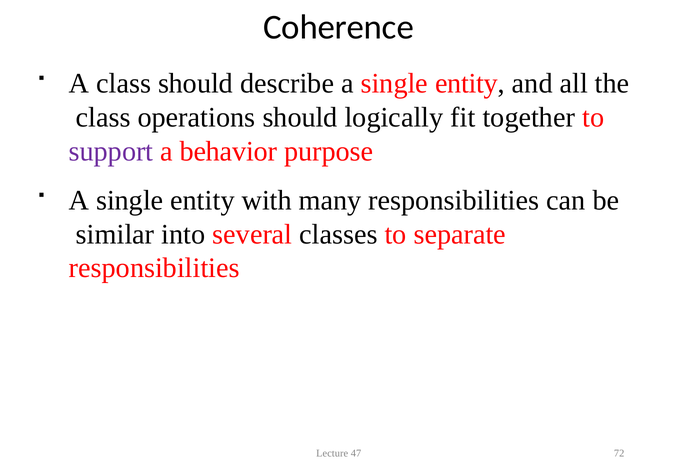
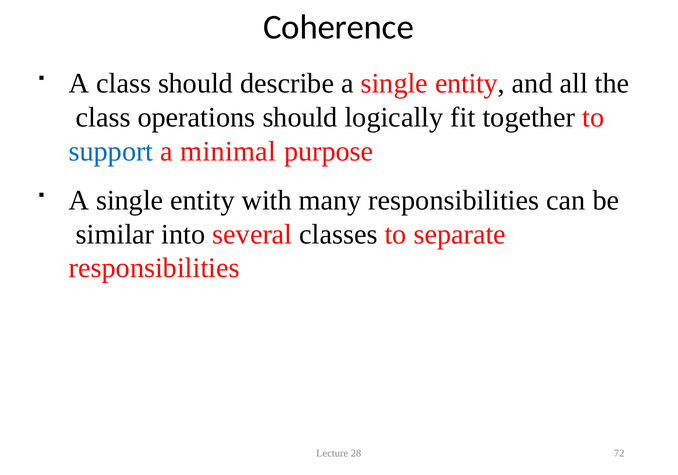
support colour: purple -> blue (111, 151)
behavior: behavior -> minimal (228, 151)
47: 47 -> 28 (356, 453)
